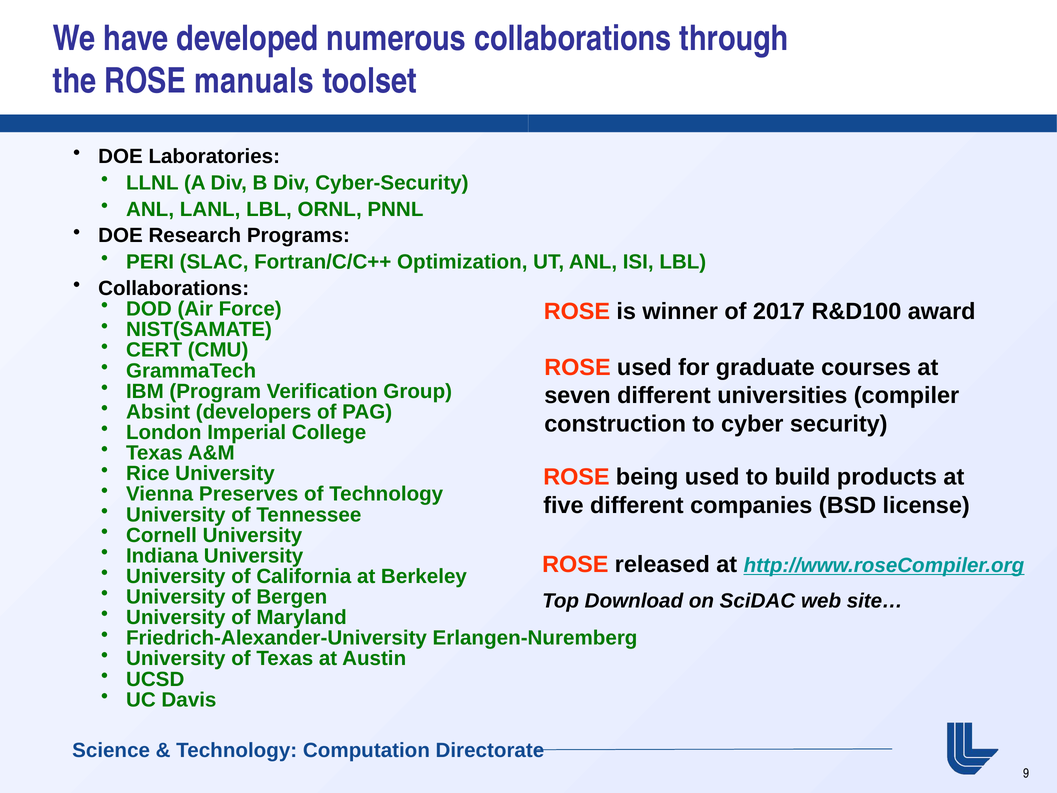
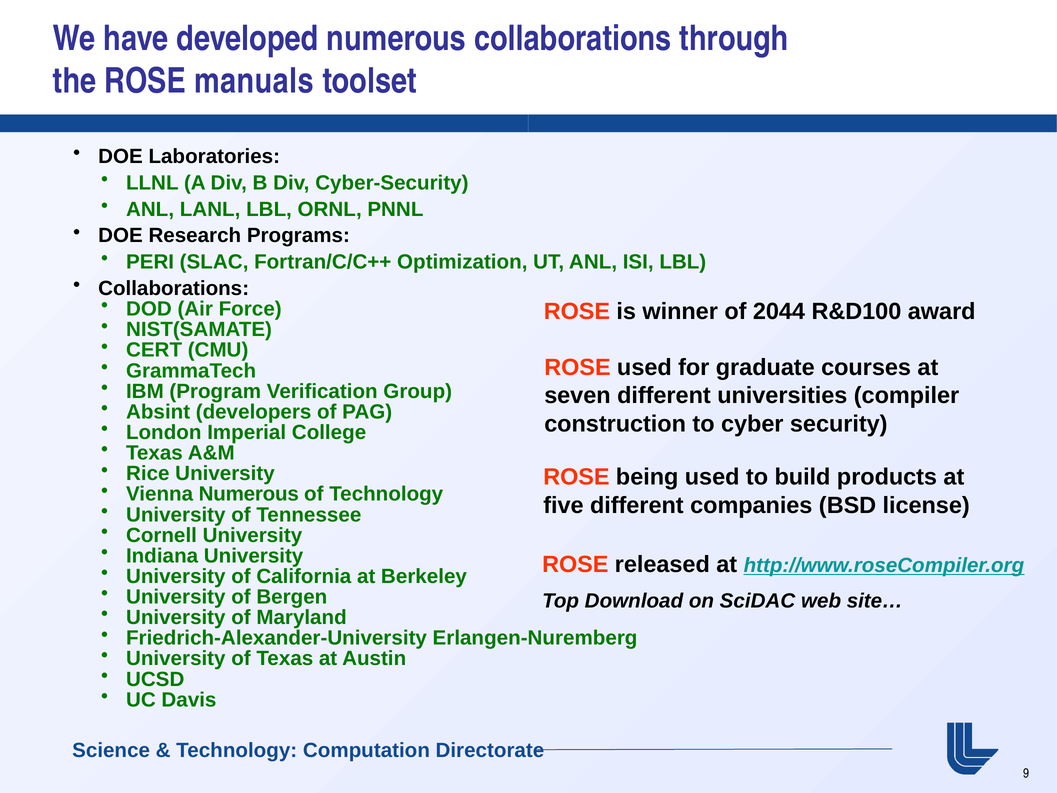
2017: 2017 -> 2044 (779, 312)
Vienna Preserves: Preserves -> Numerous (249, 494)
